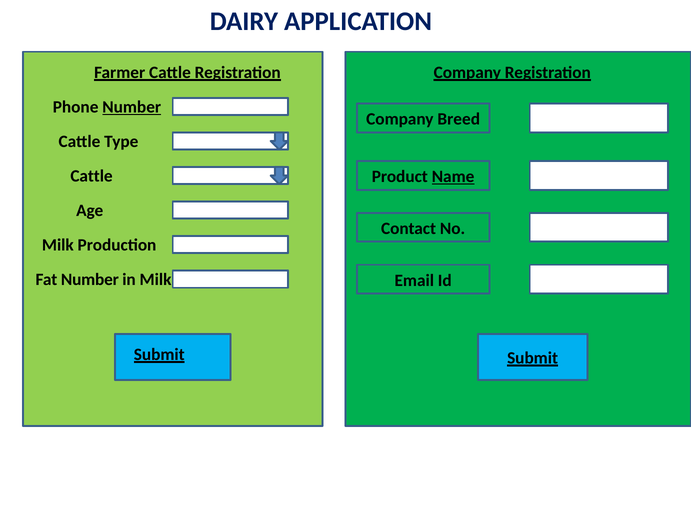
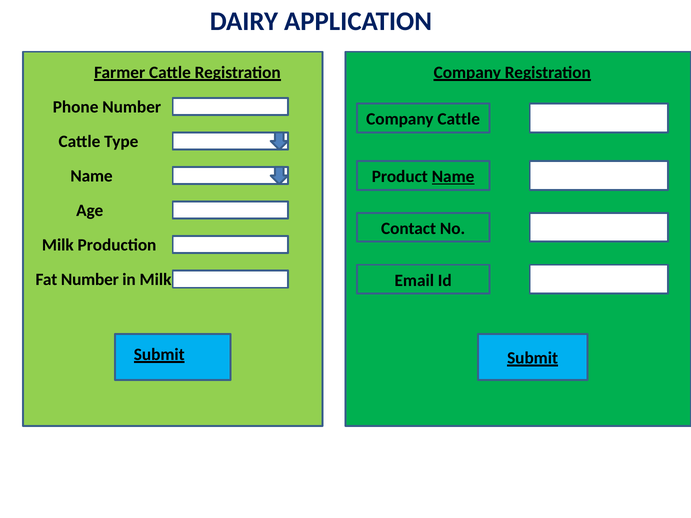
Number underline: present -> none (132, 107)
Company Breed: Breed -> Cattle (459, 119)
Cattle: Cattle -> Name (92, 176)
